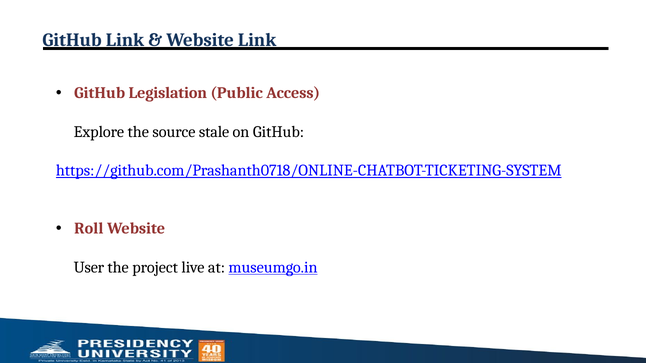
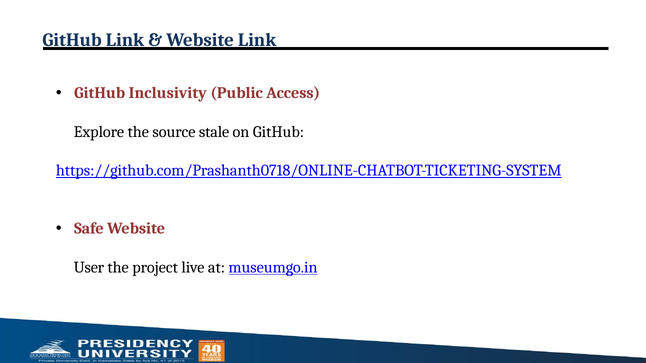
Legislation: Legislation -> Inclusivity (168, 93)
Roll: Roll -> Safe (89, 229)
